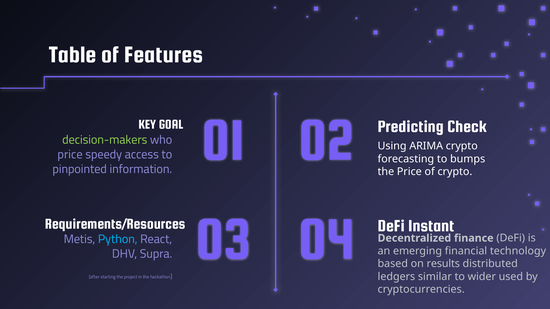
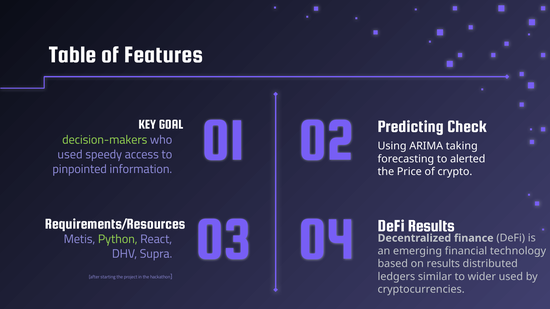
ARIMA crypto: crypto -> taking (462, 146)
price: price -> used (70, 155)
bumps: bumps -> alerted (468, 159)
DeFi Instant: Instant -> Results (431, 226)
Python colour: light blue -> light green (118, 239)
